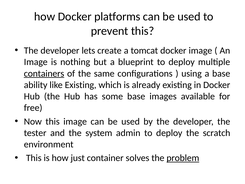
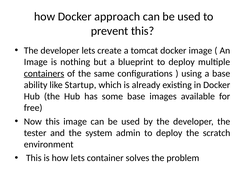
platforms: platforms -> approach (117, 17)
like Existing: Existing -> Startup (81, 85)
how just: just -> lets (78, 158)
problem underline: present -> none (183, 158)
